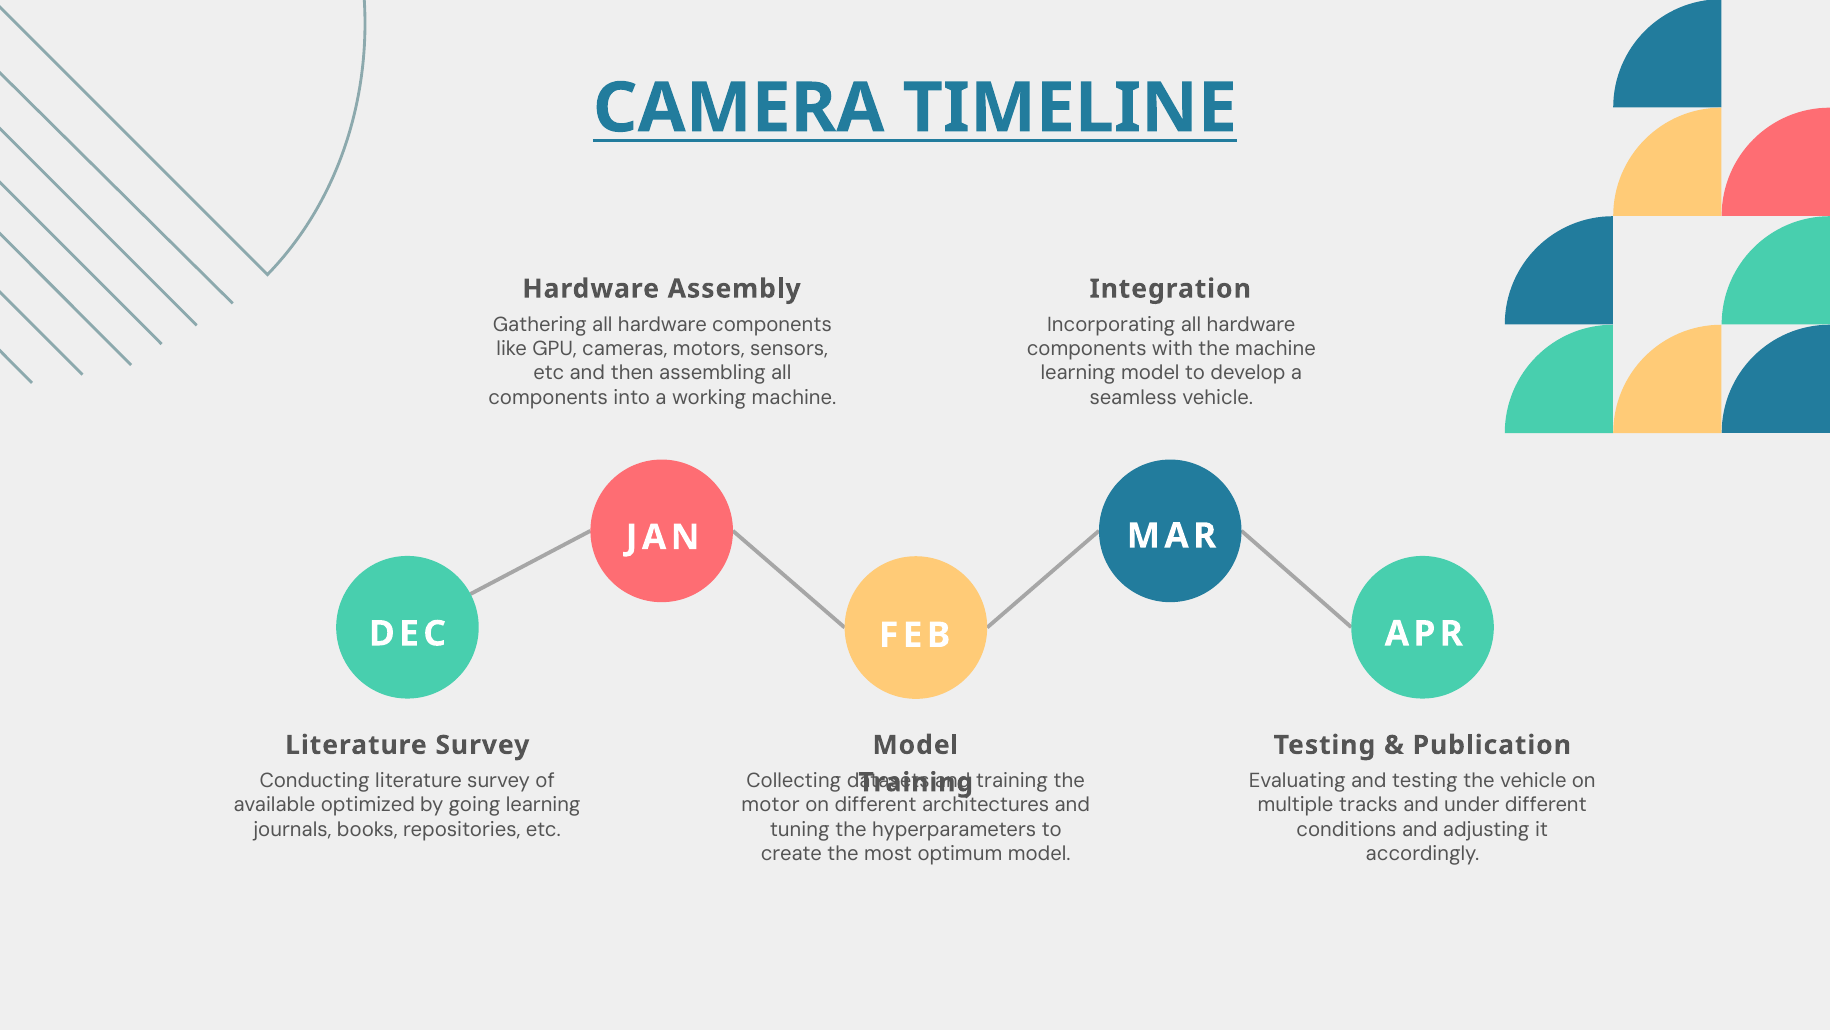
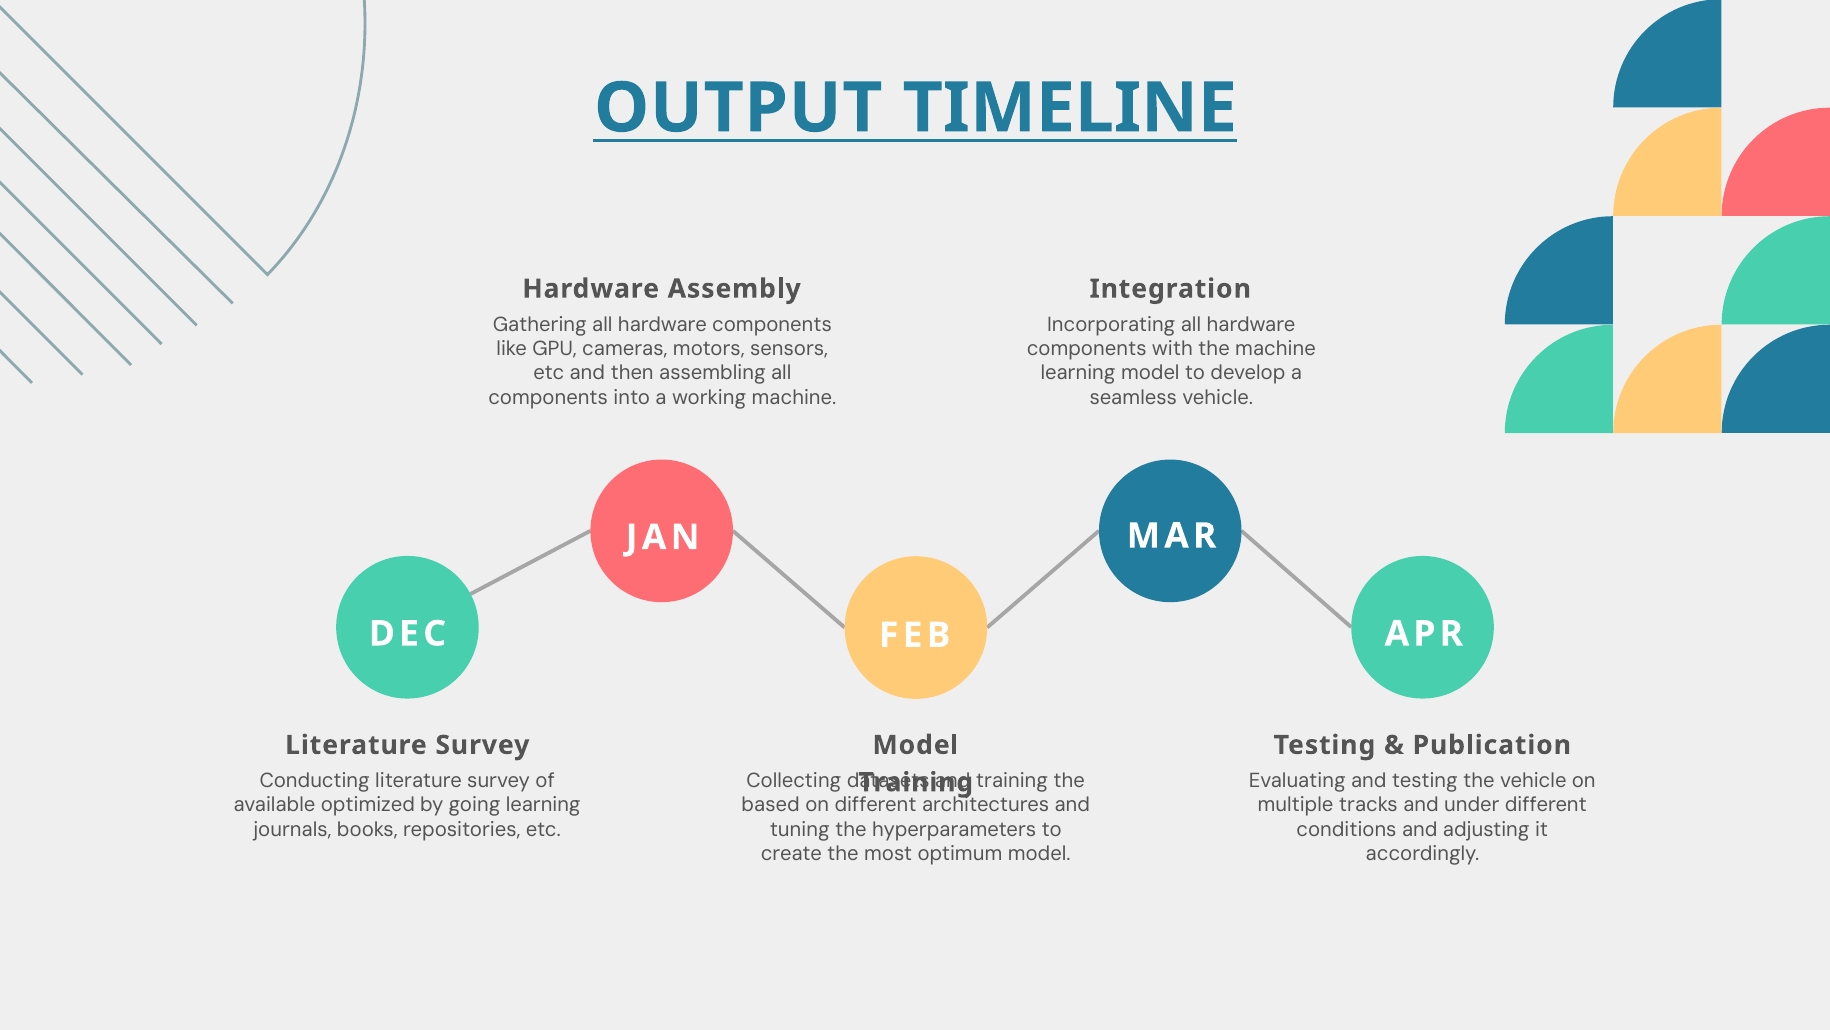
CAMERA: CAMERA -> OUTPUT (738, 108)
motor: motor -> based (771, 805)
